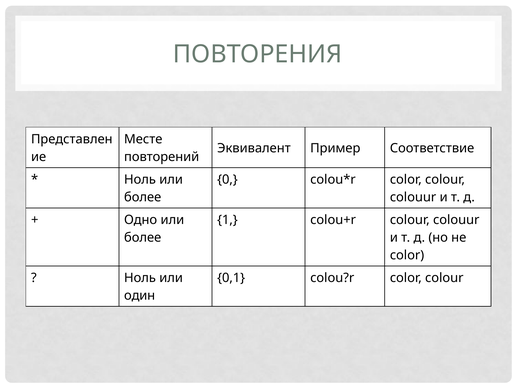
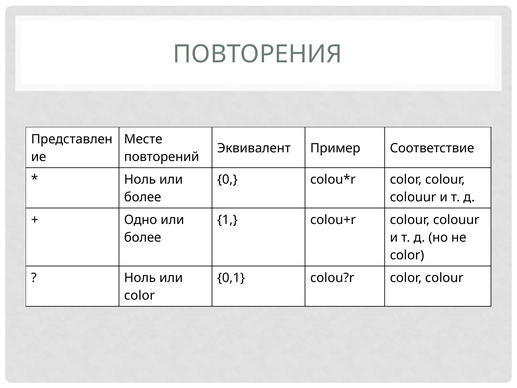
один: один -> color (140, 295)
